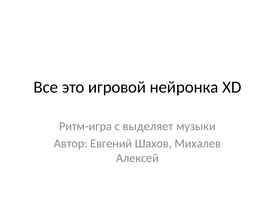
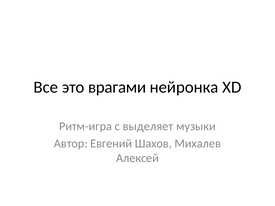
игровой: игровой -> врагами (117, 87)
